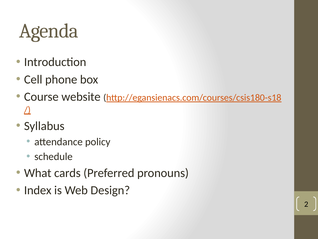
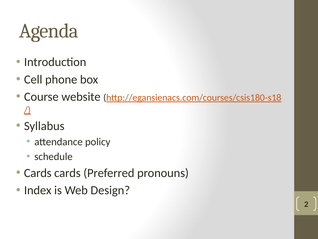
What: What -> Cards (38, 173)
